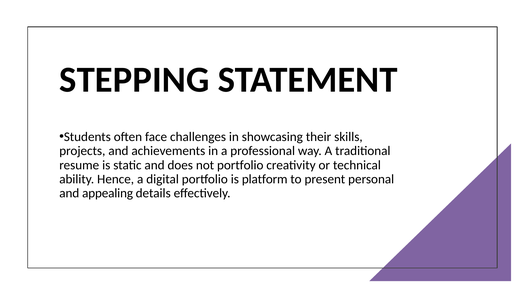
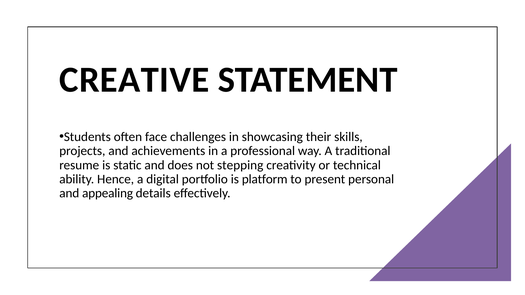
STEPPING: STEPPING -> CREATIVE (134, 80)
not portfolio: portfolio -> stepping (240, 165)
